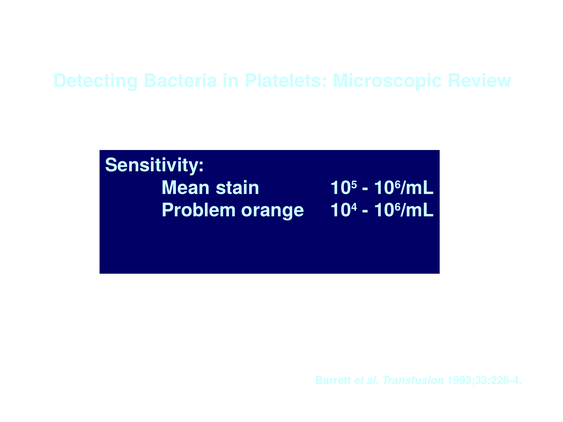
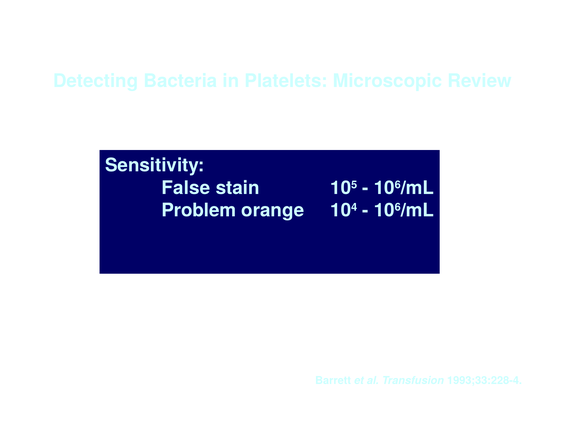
Mean: Mean -> False (186, 188)
